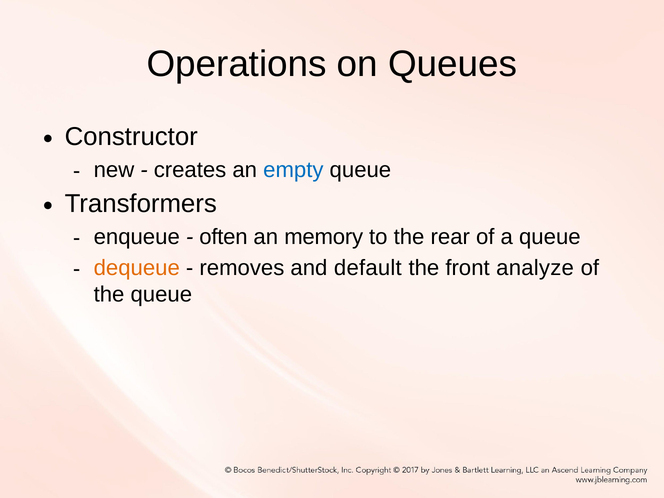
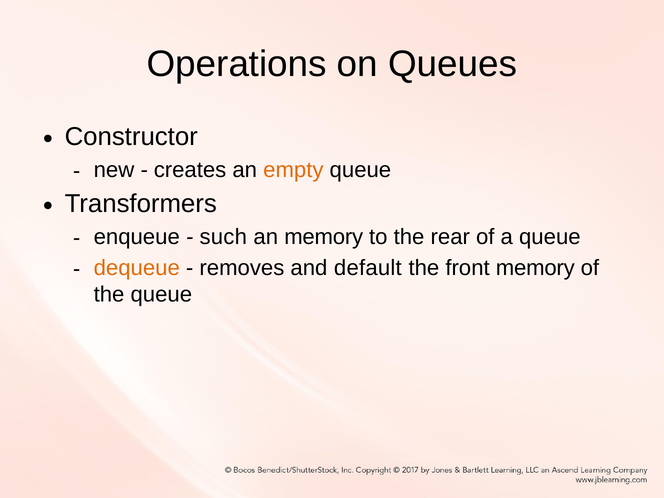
empty colour: blue -> orange (293, 170)
often: often -> such (223, 237)
front analyze: analyze -> memory (535, 268)
